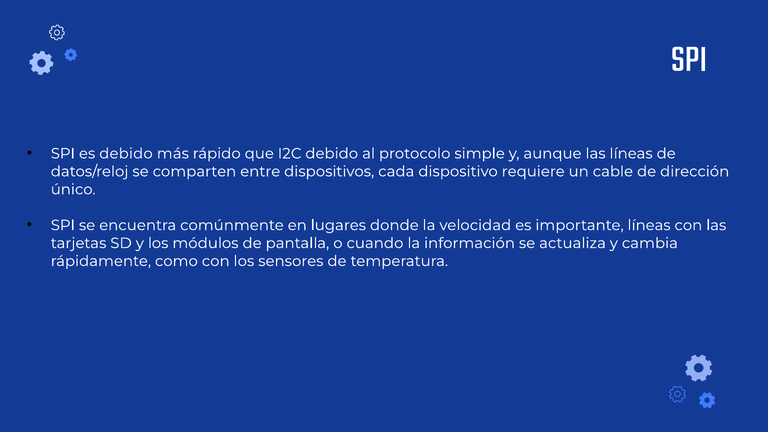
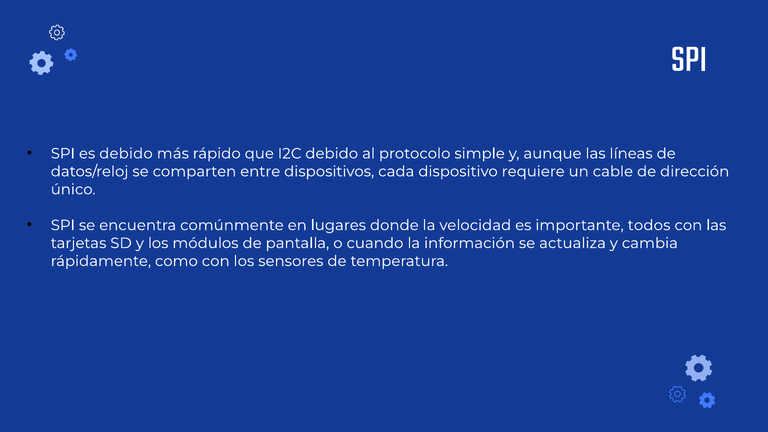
importante líneas: líneas -> todos (649, 225)
